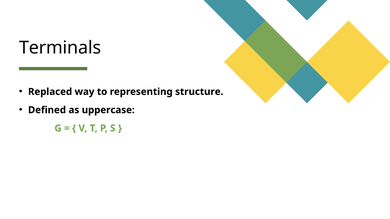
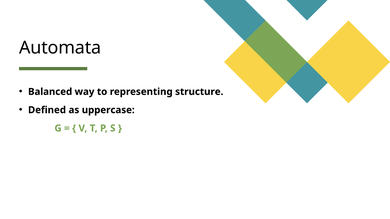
Terminals: Terminals -> Automata (60, 48)
Replaced: Replaced -> Balanced (50, 92)
